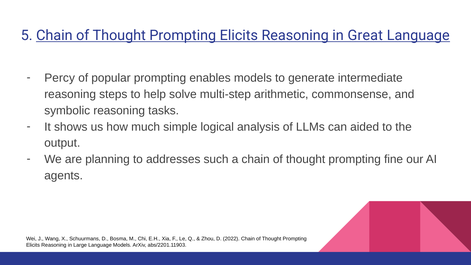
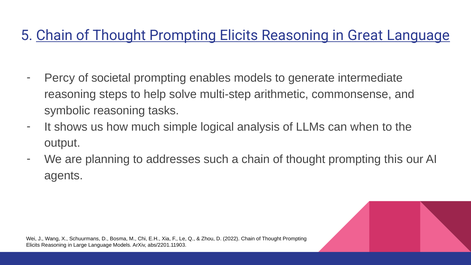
popular: popular -> societal (111, 78)
aided: aided -> when (365, 127)
fine: fine -> this (393, 159)
